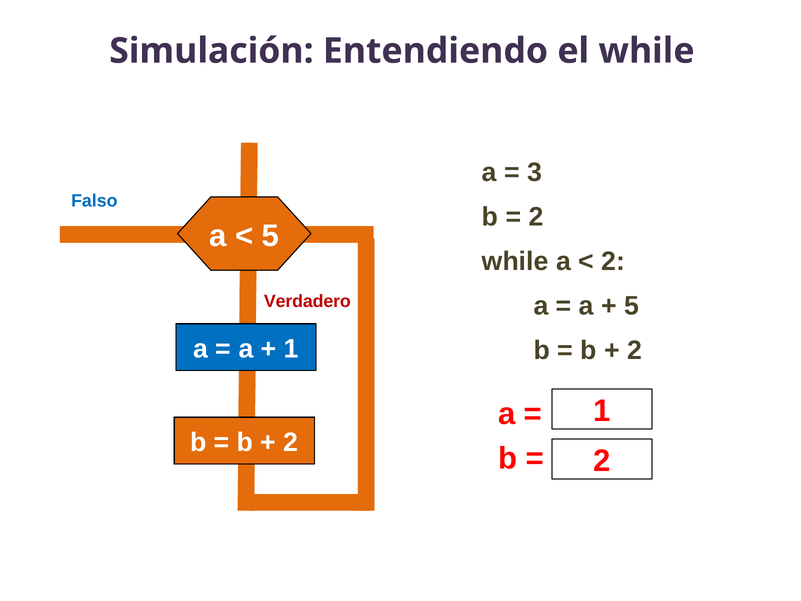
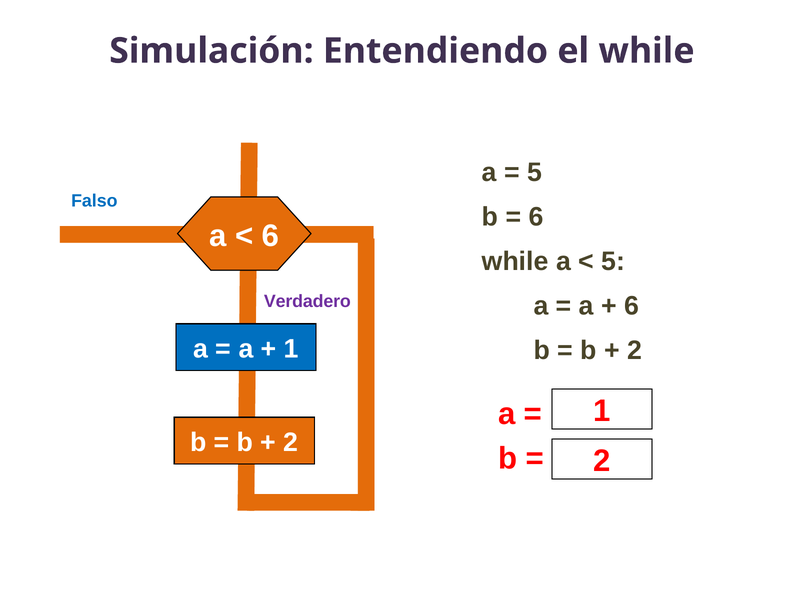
3: 3 -> 5 (535, 172)
2: 2 -> 6 (536, 217)
5: 5 -> 6 (271, 236)
2: 2 -> 5 (613, 261)
Verdadero colour: red -> purple (307, 301)
5: 5 -> 6 (632, 306)
